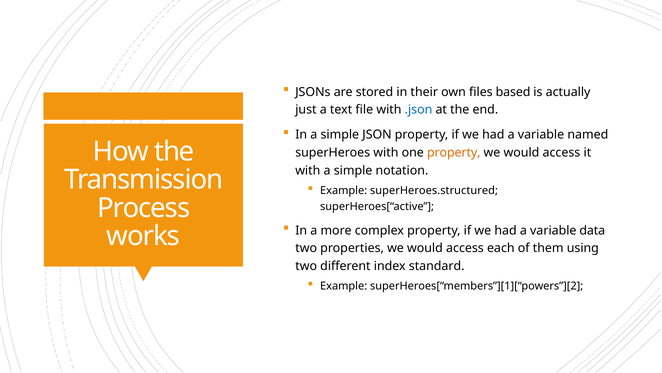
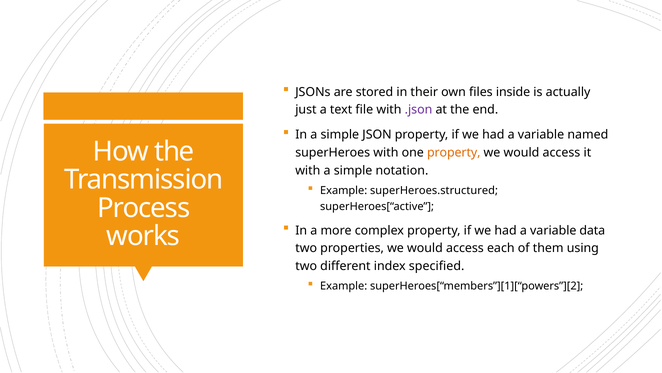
based: based -> inside (513, 92)
.json colour: blue -> purple (419, 110)
standard: standard -> specified (437, 266)
